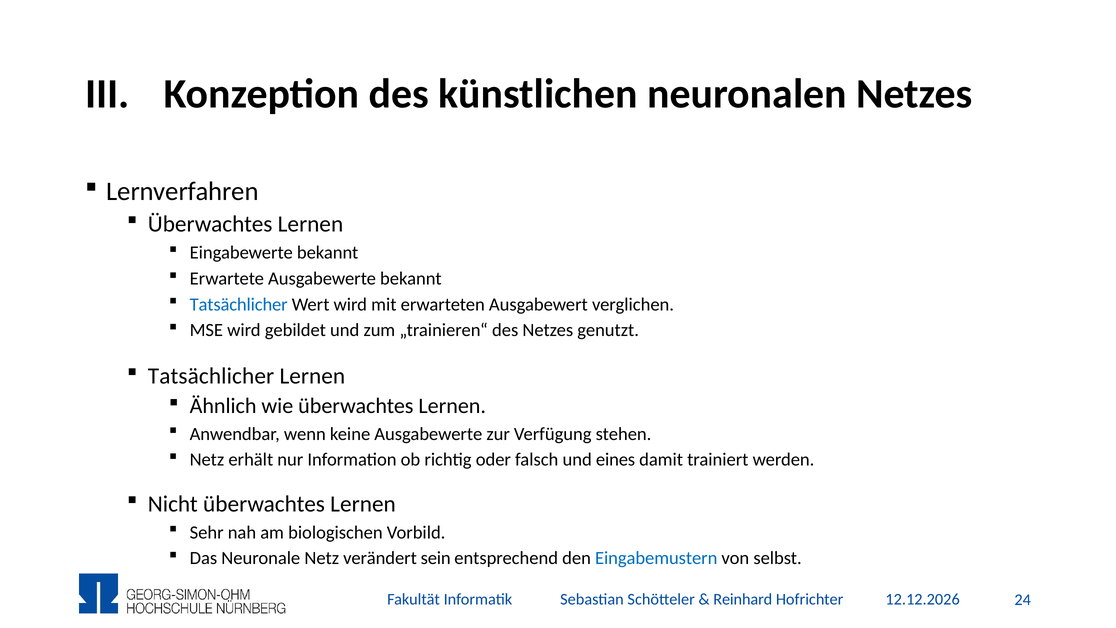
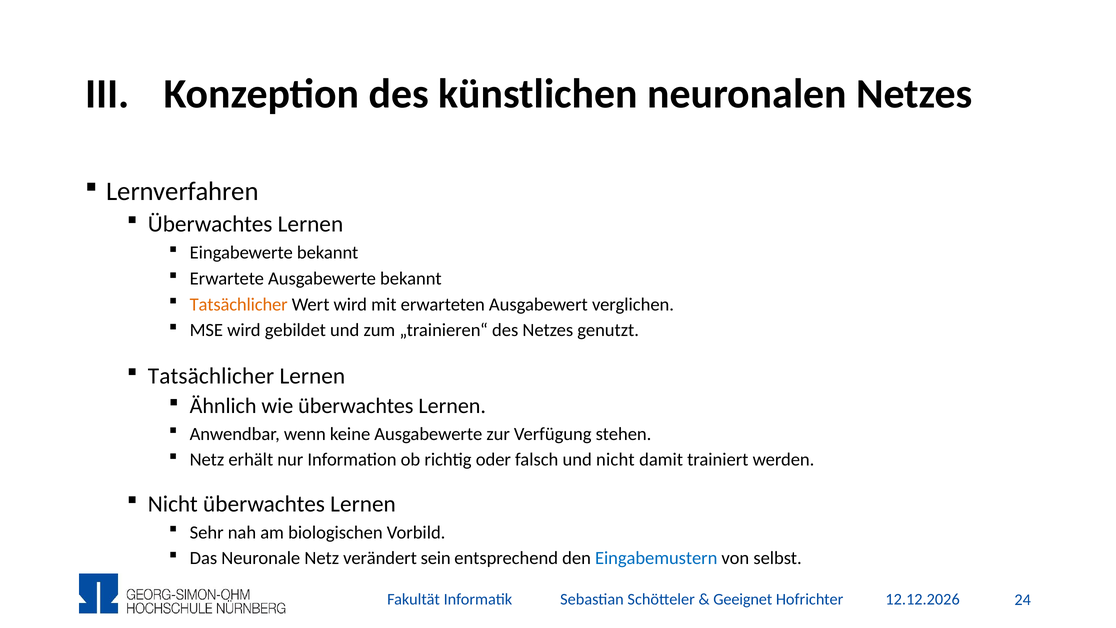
Tatsächlicher colour: blue -> orange (239, 304)
und eines: eines -> nicht (615, 460)
Reinhard: Reinhard -> Geeignet (743, 599)
